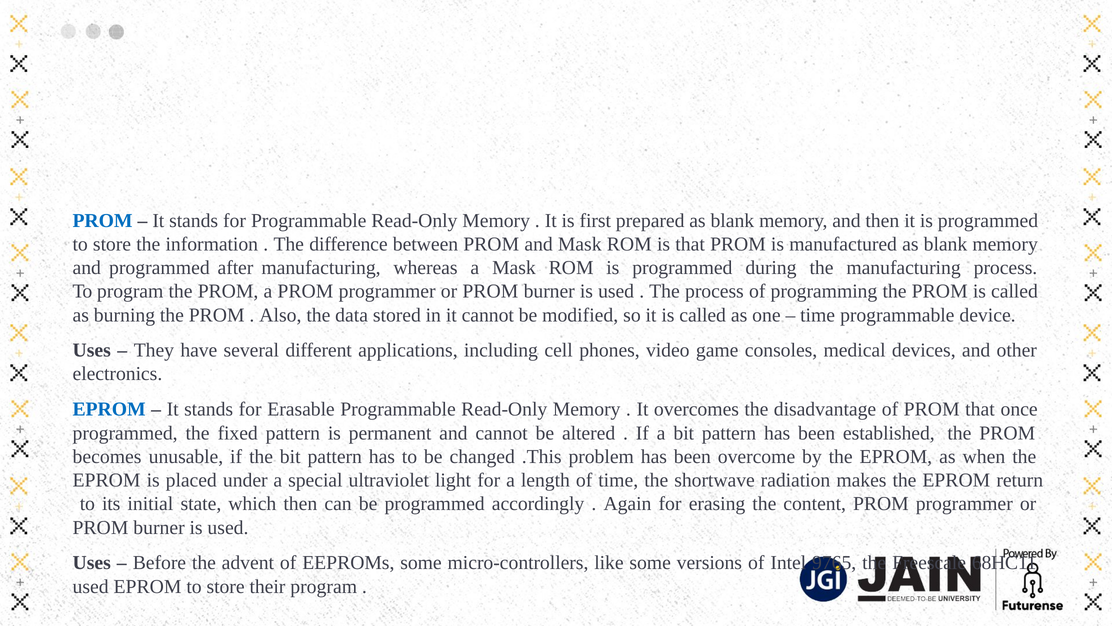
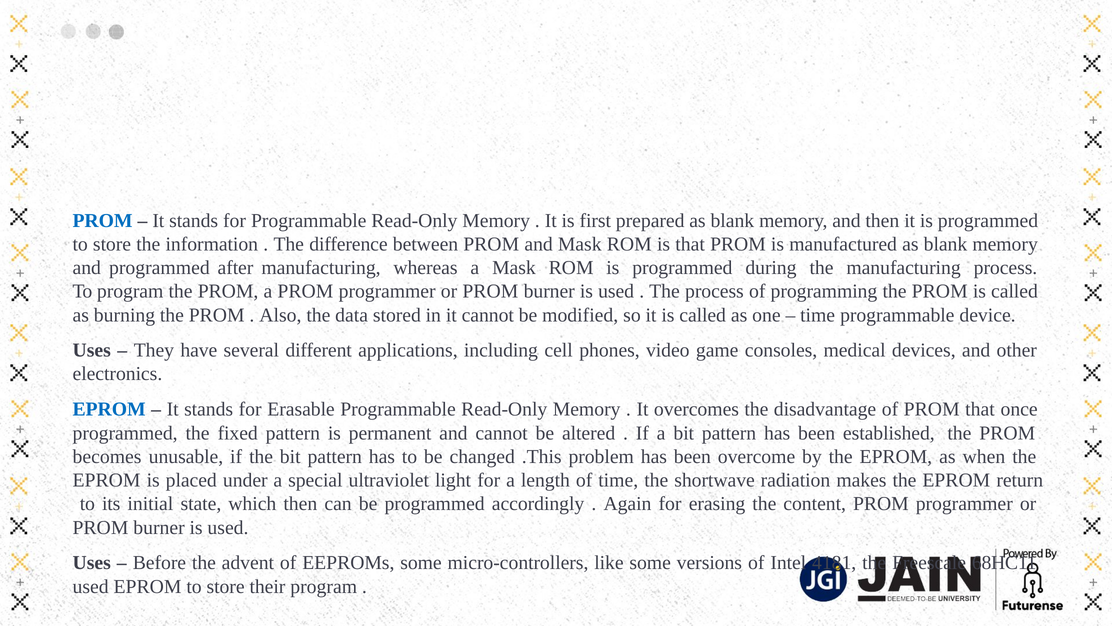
9765: 9765 -> 4181 (834, 562)
